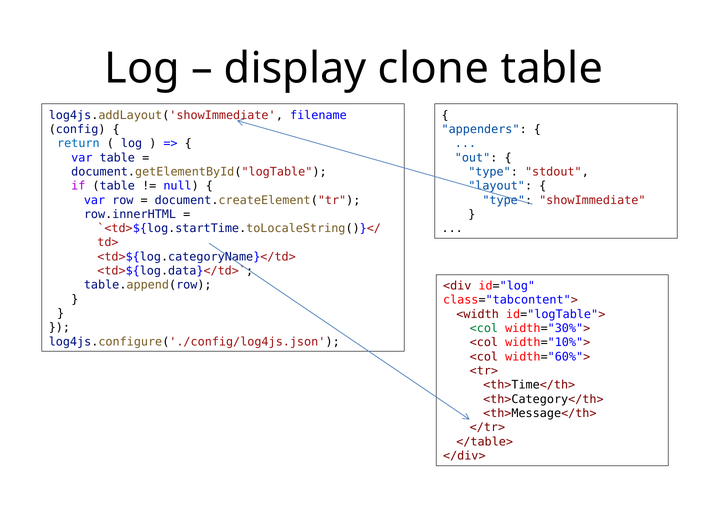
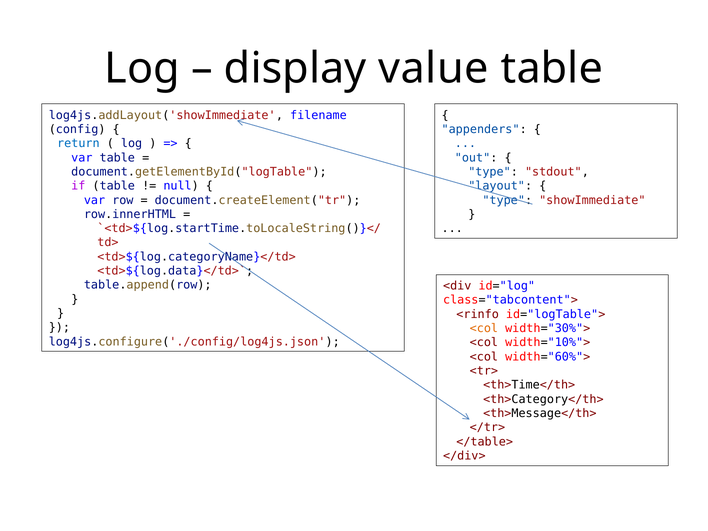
clone: clone -> value (433, 69)
<width: <width -> <rinfo (478, 314)
<col colour: green -> orange (484, 328)
